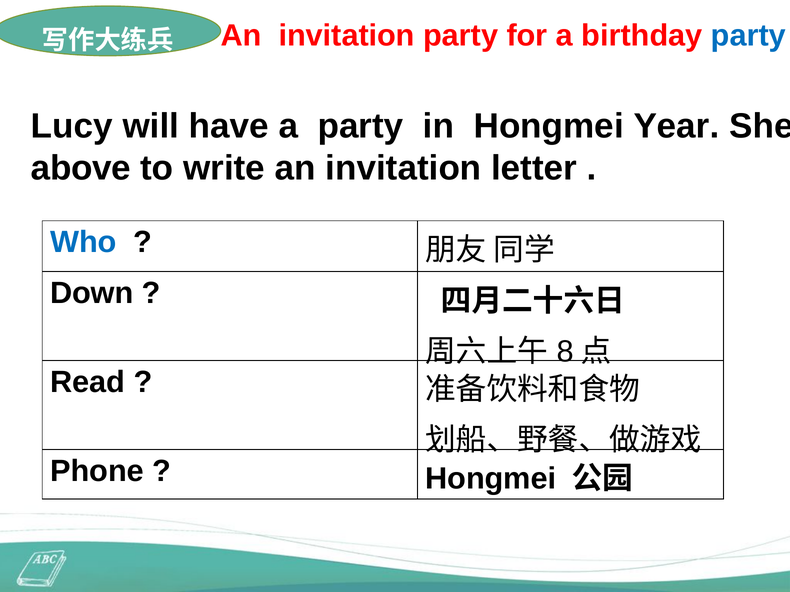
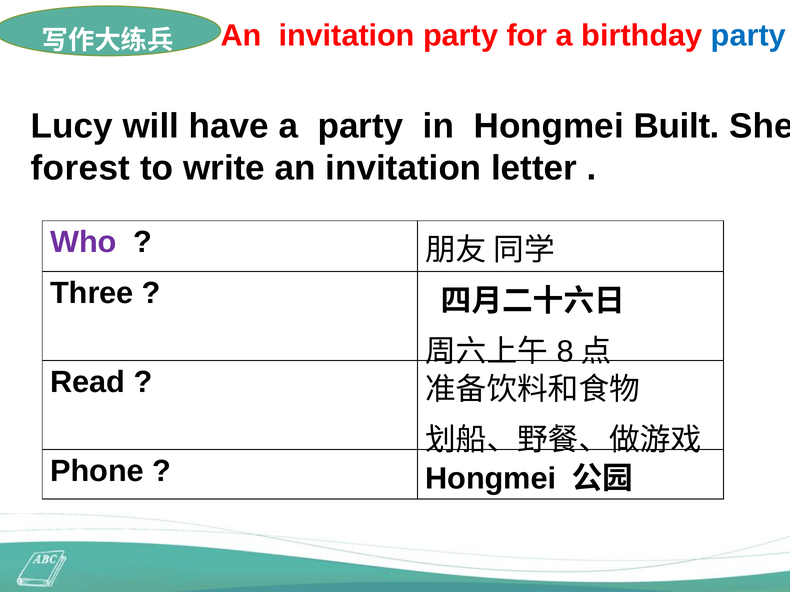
Year: Year -> Built (677, 126)
above: above -> forest (80, 168)
Who colour: blue -> purple (83, 243)
Down: Down -> Three (92, 293)
